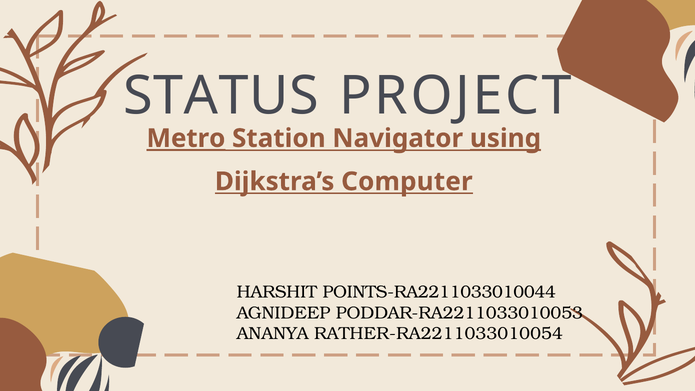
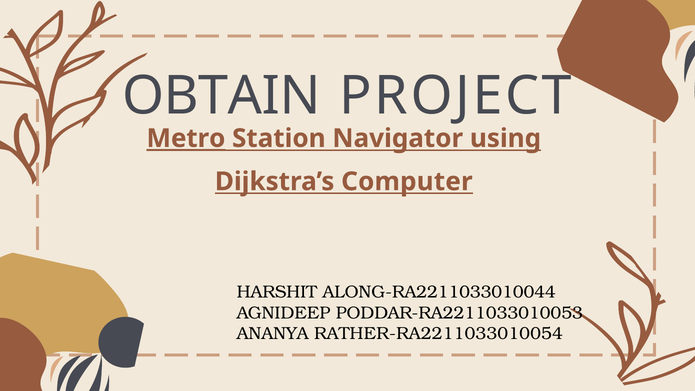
STATUS: STATUS -> OBTAIN (221, 96)
using underline: present -> none (506, 138)
POINTS-RA2211033010044: POINTS-RA2211033010044 -> ALONG-RA2211033010044 (439, 292)
